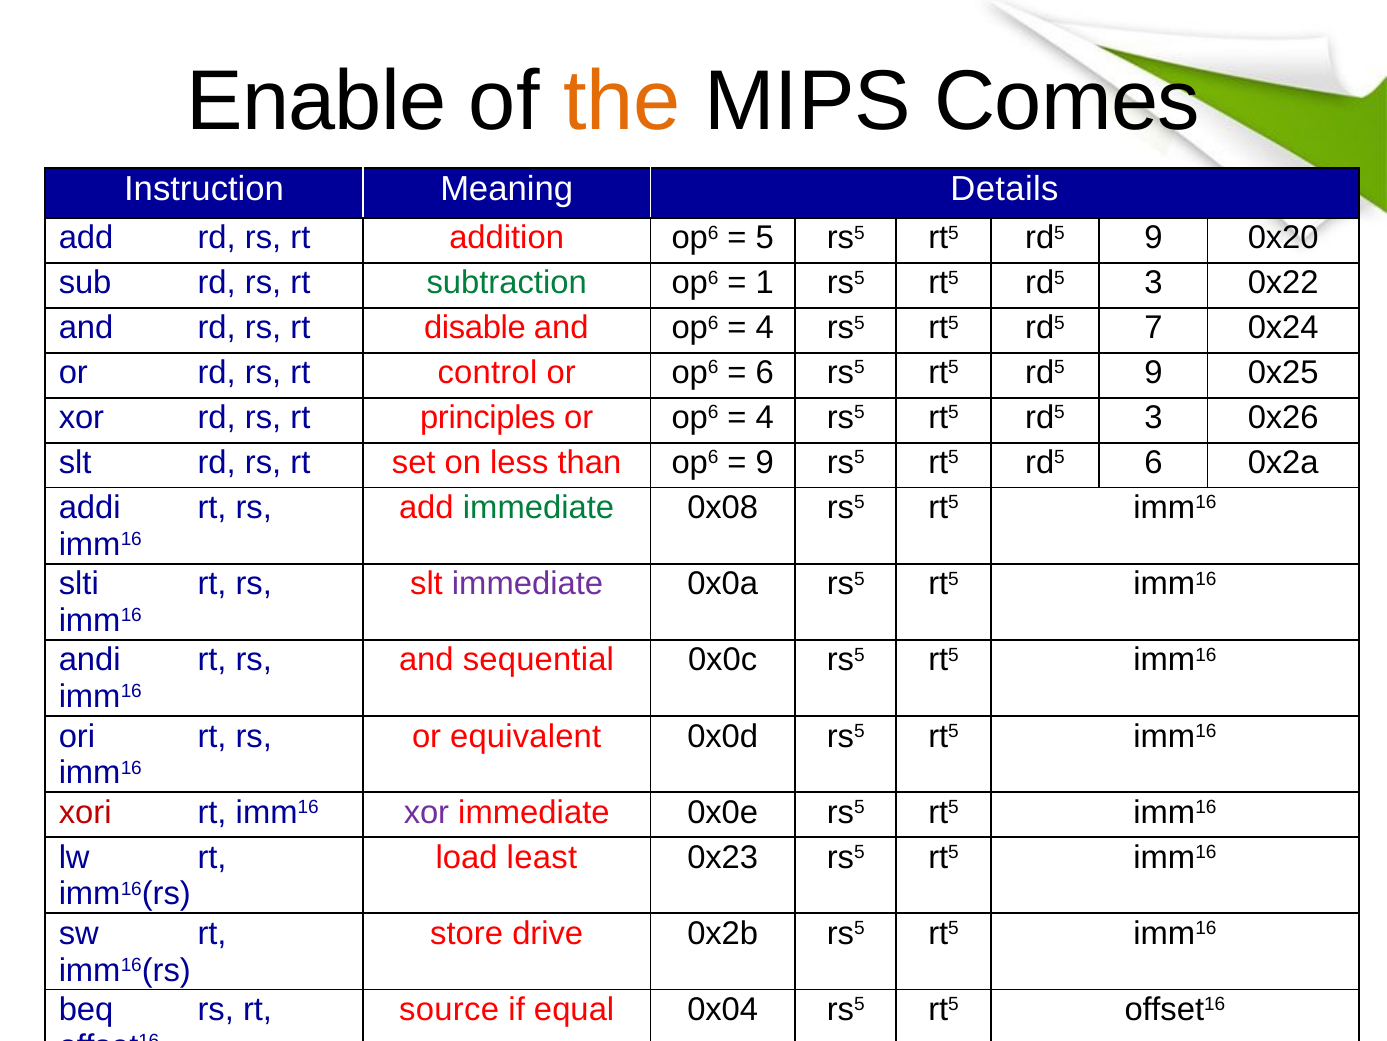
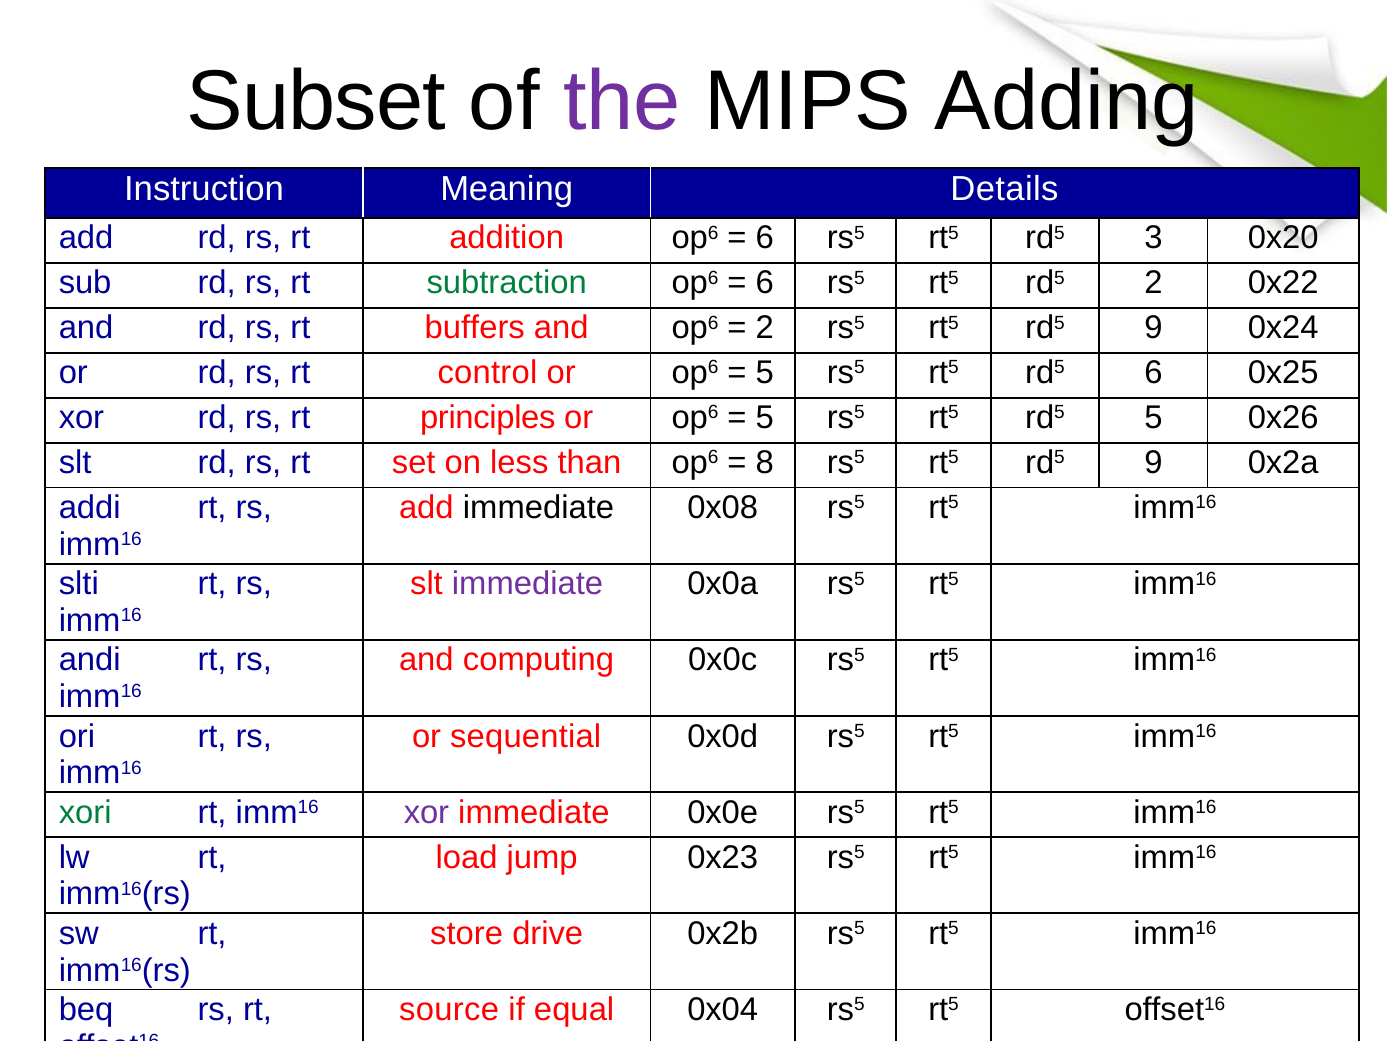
Enable: Enable -> Subset (316, 101)
the colour: orange -> purple (622, 101)
Comes: Comes -> Adding (1067, 101)
5: 5 -> 6 (765, 238)
9: 9 -> 3 (1153, 238)
1: 1 -> 6 (765, 283)
3: 3 -> 2 (1153, 283)
disable: disable -> buffers (475, 328)
4: 4 -> 2 (765, 328)
7: 7 -> 9 (1153, 328)
6: 6 -> 5 (765, 373)
9: 9 -> 6 (1153, 373)
4: 4 -> 5 (765, 418)
3: 3 -> 5 (1153, 418)
9: 9 -> 8 (765, 463)
6: 6 -> 9 (1153, 463)
immediate colour: green -> black (539, 508)
sequential: sequential -> computing (539, 660)
equivalent: equivalent -> sequential (526, 736)
xori colour: red -> green (85, 812)
load least: least -> jump (542, 857)
